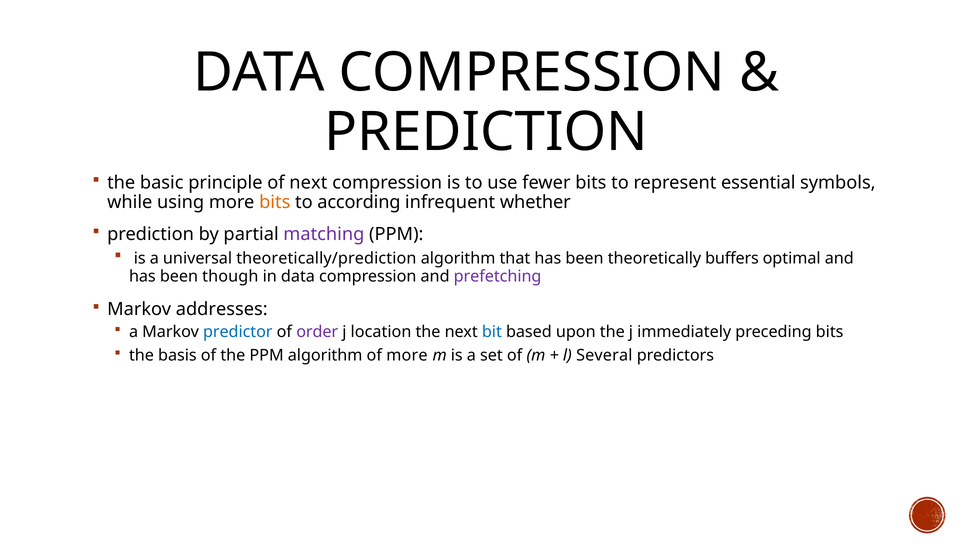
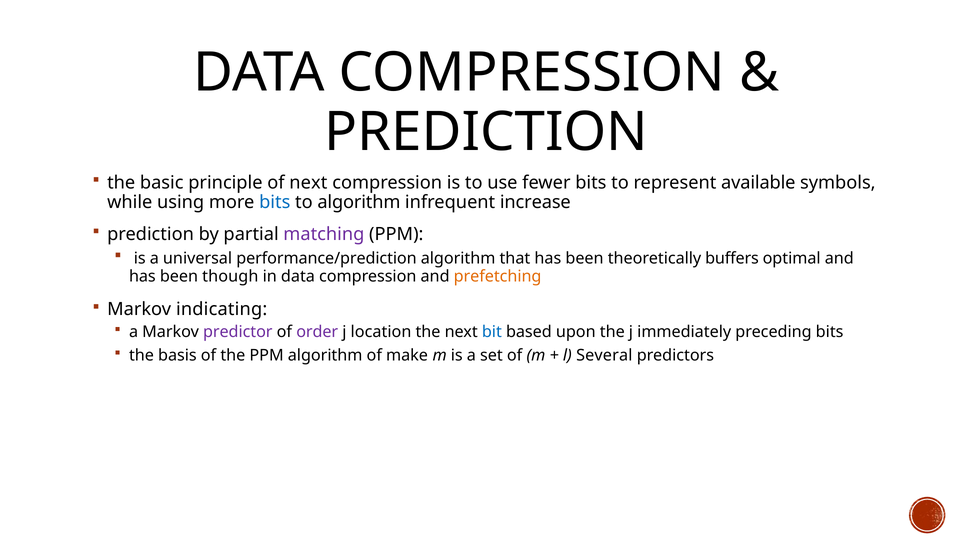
essential: essential -> available (758, 183)
bits colour: orange -> blue (275, 202)
to according: according -> algorithm (359, 202)
whether: whether -> increase (535, 202)
theoretically/prediction: theoretically/prediction -> performance/prediction (326, 258)
prefetching colour: purple -> orange (498, 276)
addresses: addresses -> indicating (222, 309)
predictor colour: blue -> purple (238, 332)
of more: more -> make (407, 355)
